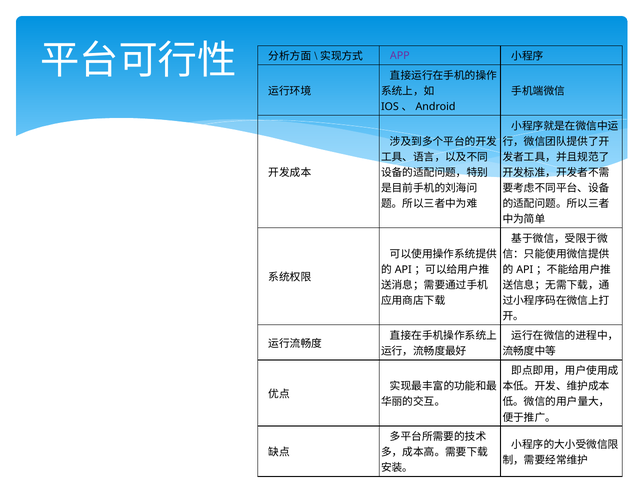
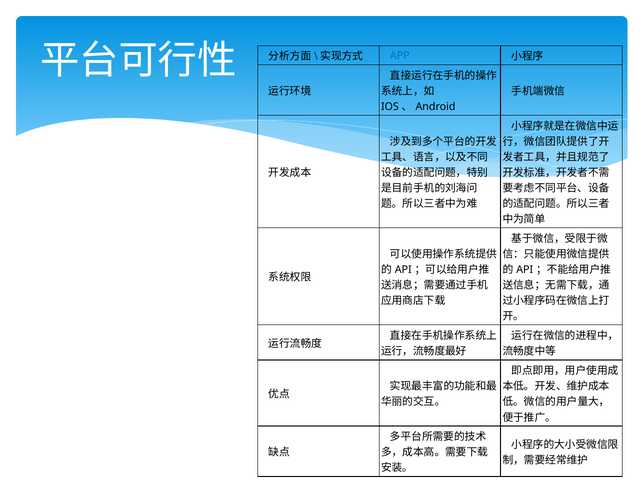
APP colour: purple -> blue (400, 56)
